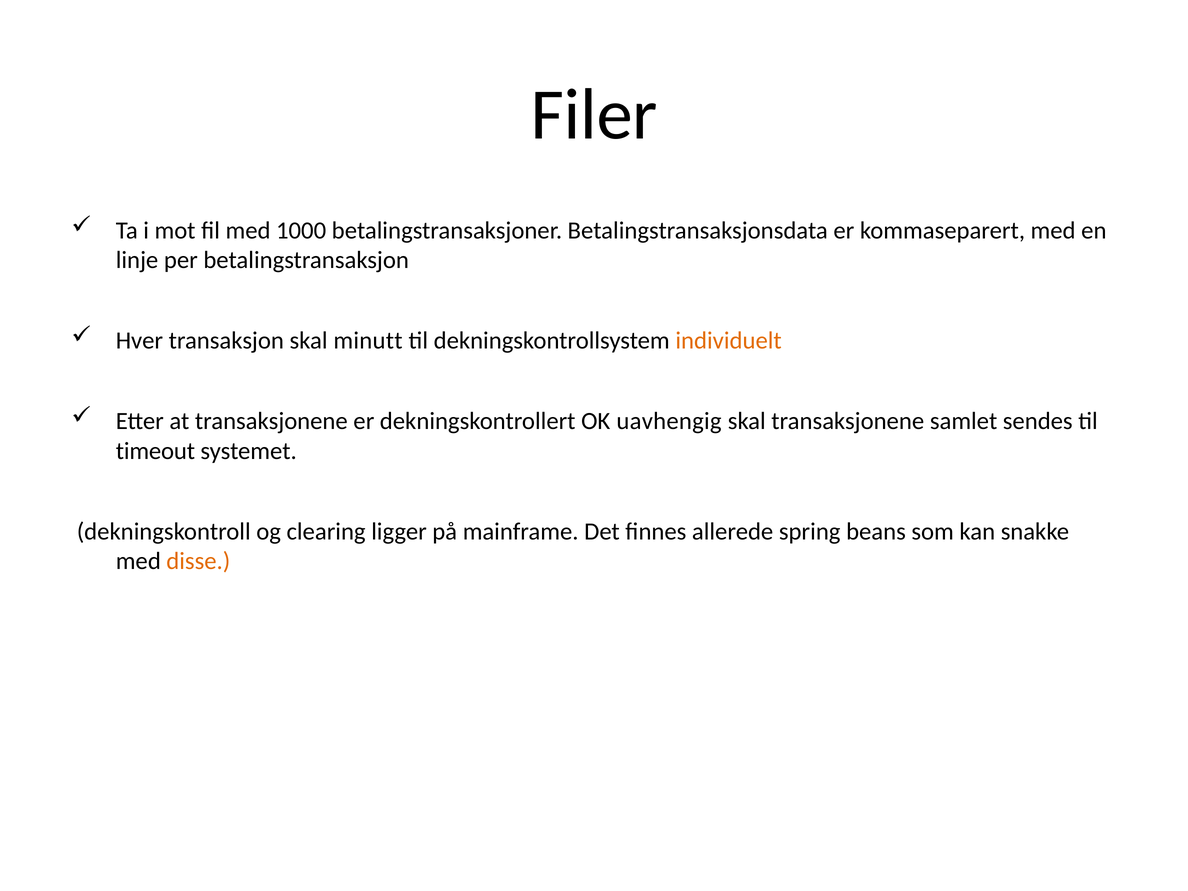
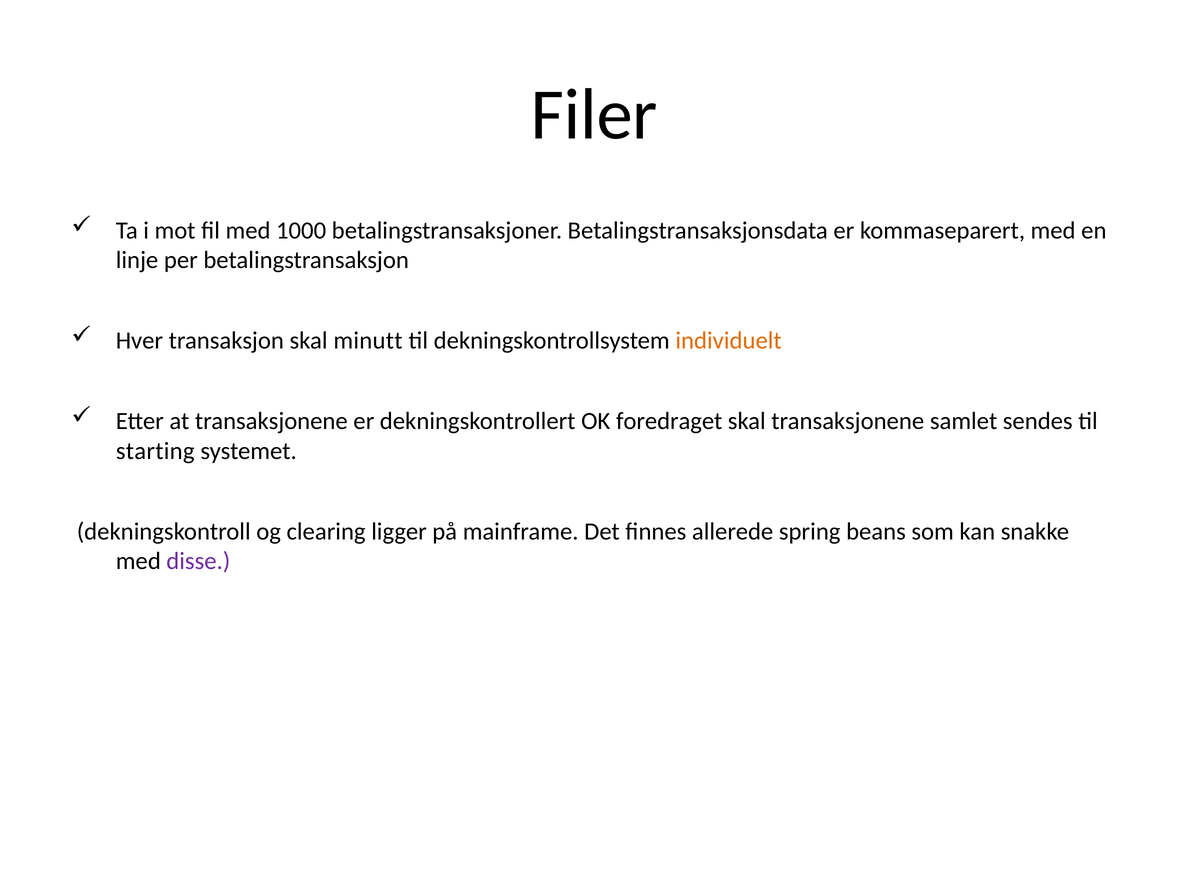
uavhengig: uavhengig -> foredraget (669, 421)
timeout: timeout -> starting (155, 451)
disse colour: orange -> purple (198, 561)
